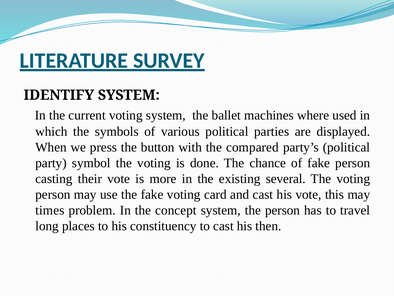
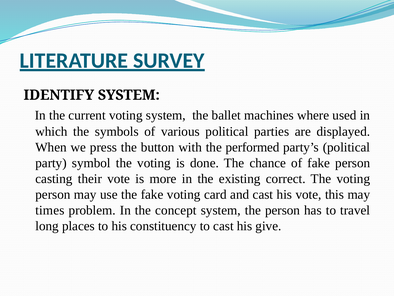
compared: compared -> performed (253, 147)
several: several -> correct (286, 178)
then: then -> give (268, 226)
